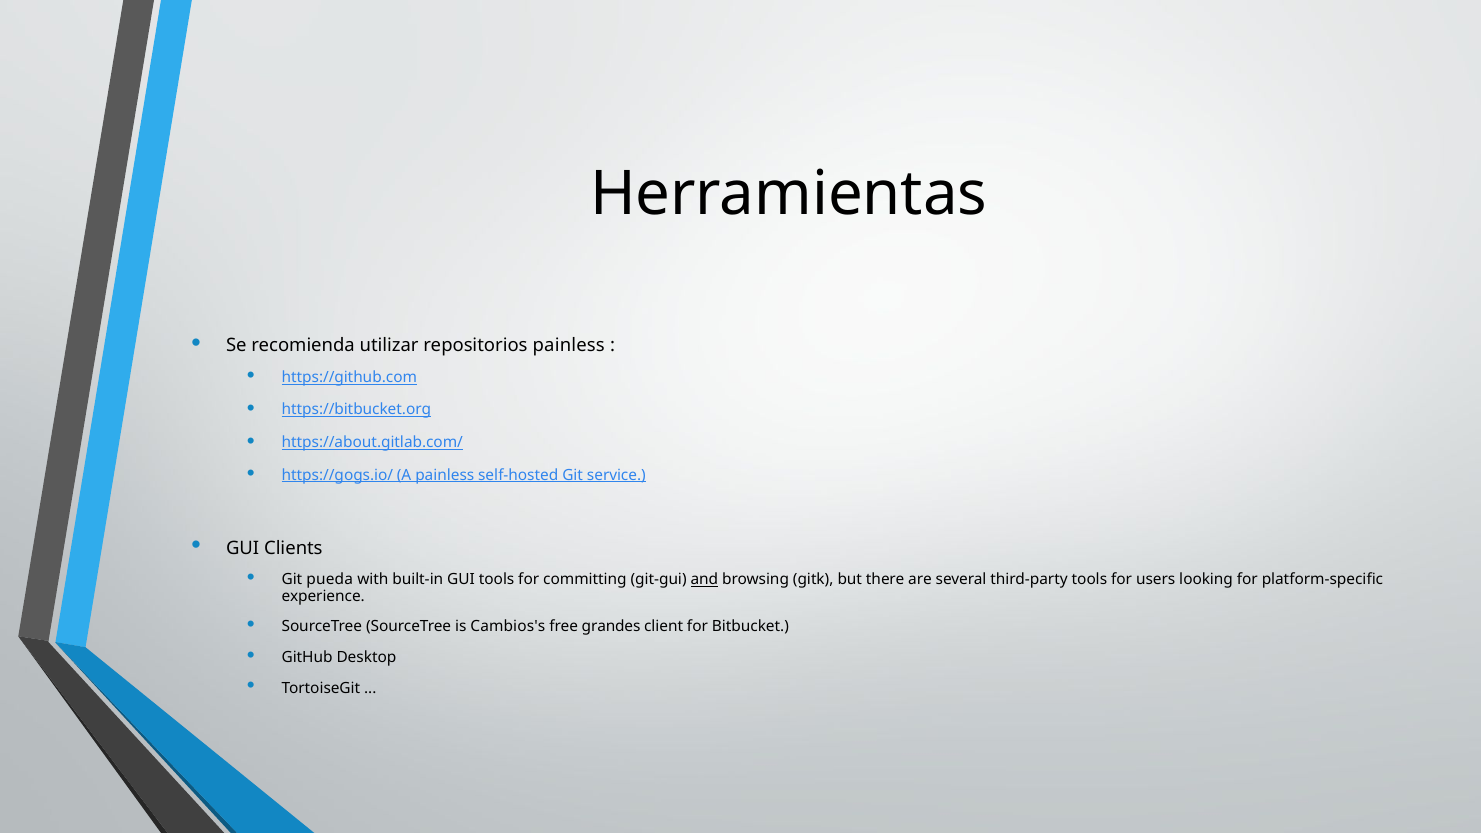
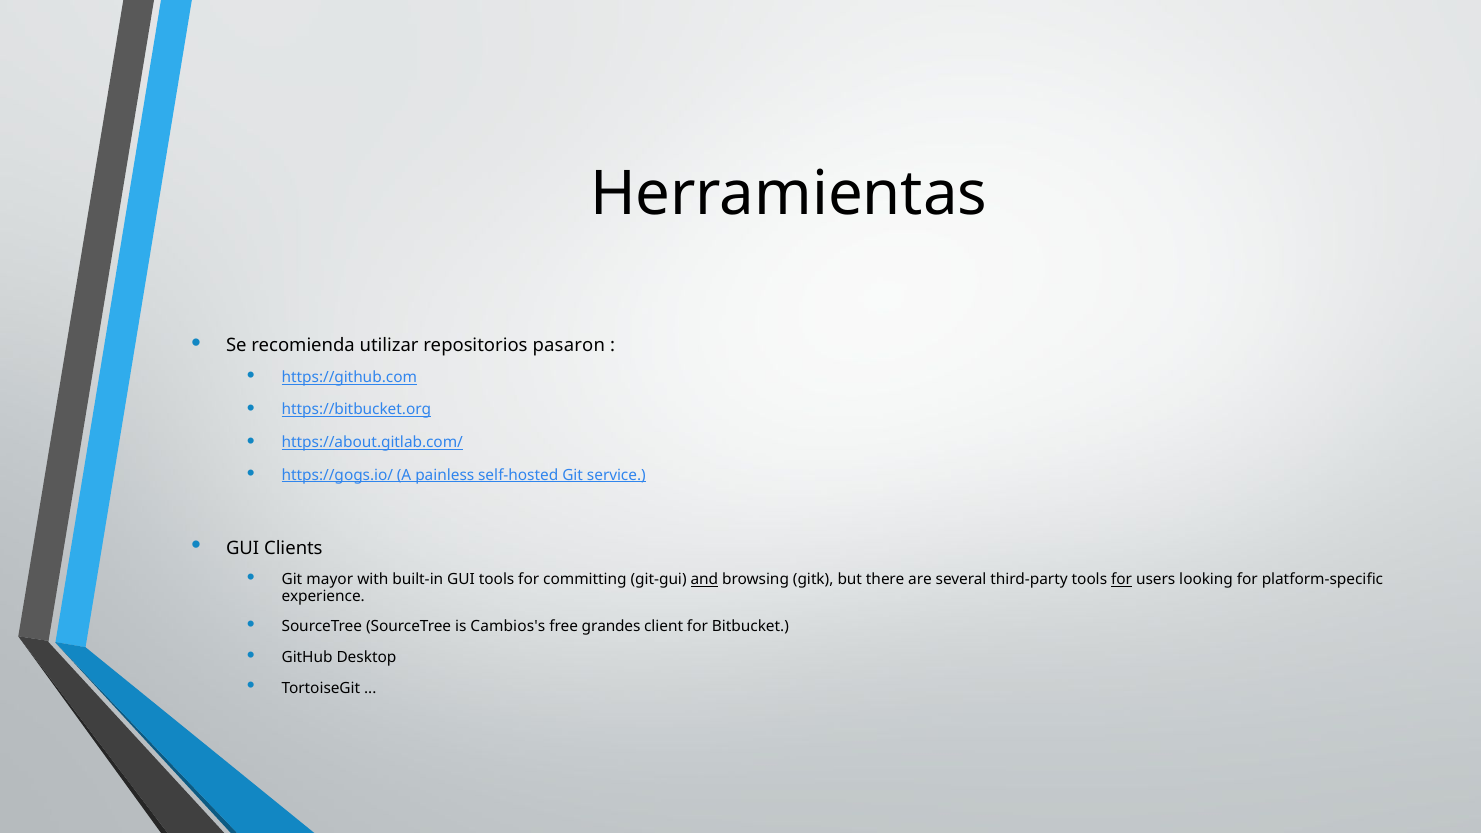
repositorios painless: painless -> pasaron (569, 345)
pueda: pueda -> mayor (330, 580)
for underline: none -> present (1122, 580)
